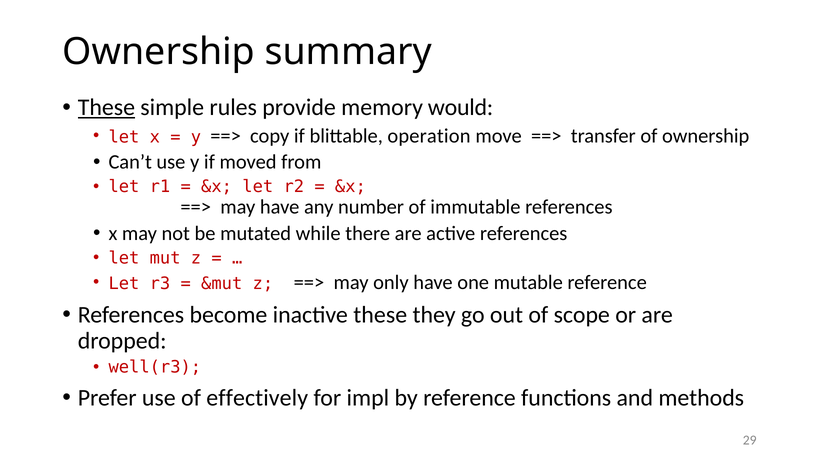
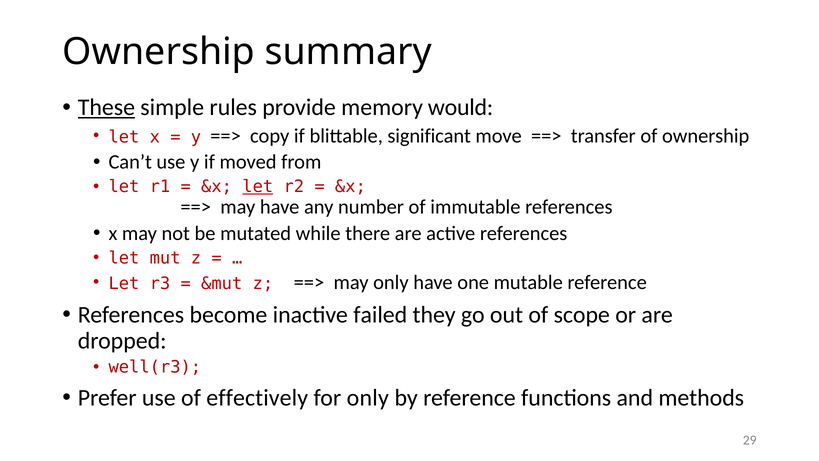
operation: operation -> significant (429, 136)
let underline: none -> present (258, 187)
inactive these: these -> failed (380, 315)
for impl: impl -> only (368, 398)
